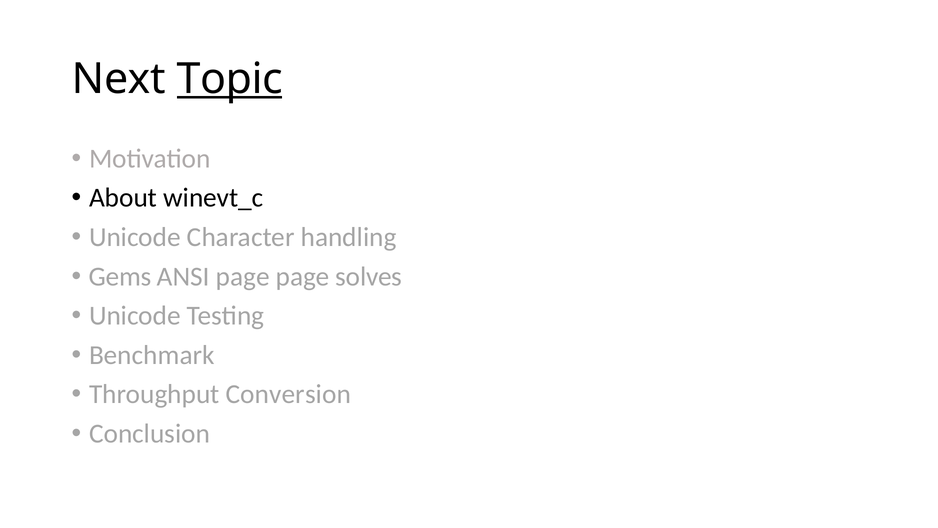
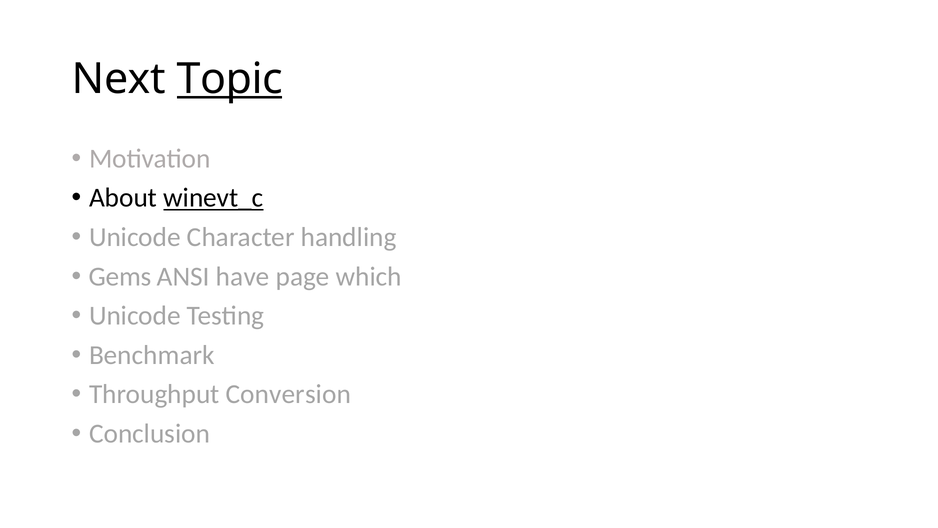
winevt_c underline: none -> present (213, 198)
ANSI page: page -> have (243, 276)
solves: solves -> which (369, 276)
